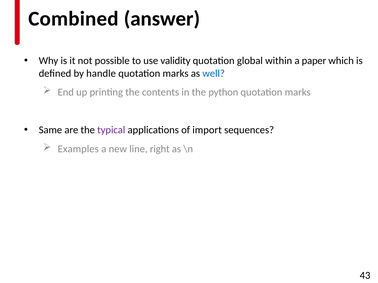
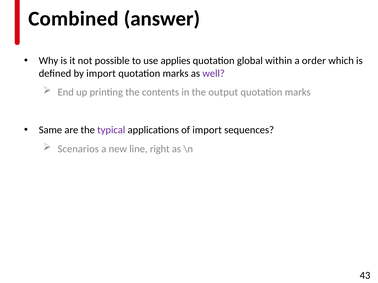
validity: validity -> applies (175, 61)
paper: paper -> order (314, 61)
by handle: handle -> import (101, 73)
well colour: blue -> purple (214, 73)
python: python -> output (223, 92)
Examples: Examples -> Scenarios (78, 149)
